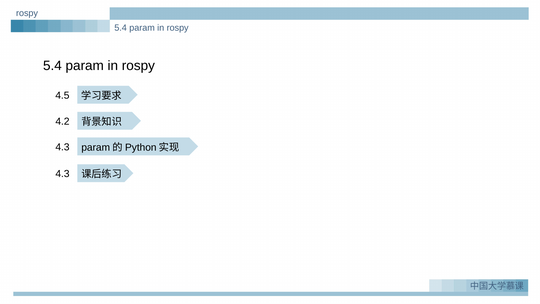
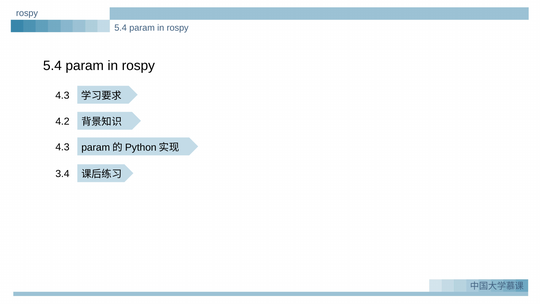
4.5: 4.5 -> 4.3 (62, 95)
4.3: 4.3 -> 3.4 (62, 174)
